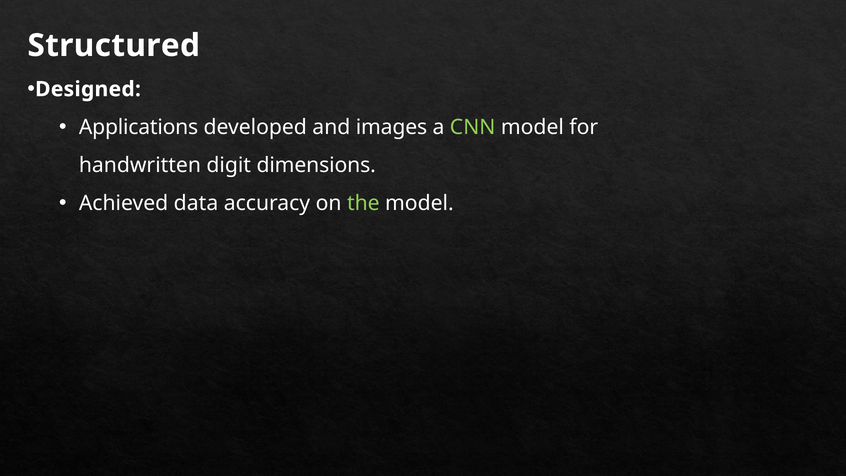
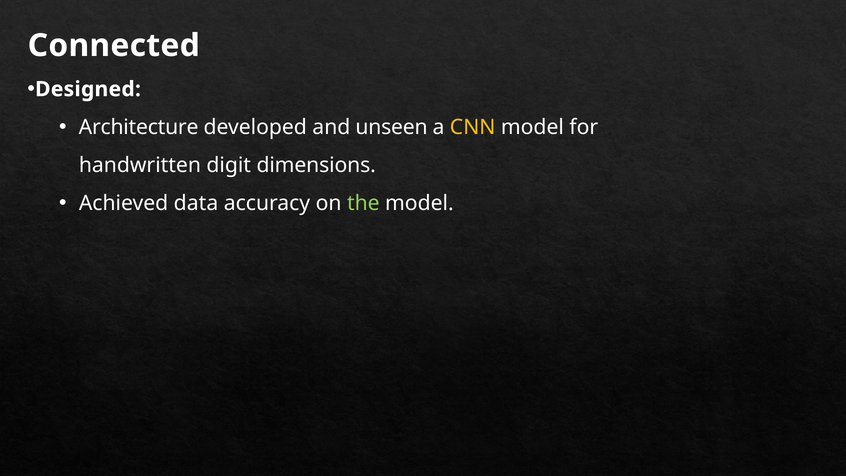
Structured: Structured -> Connected (114, 46)
Applications: Applications -> Architecture (139, 127)
images: images -> unseen (392, 127)
CNN colour: light green -> yellow (473, 127)
